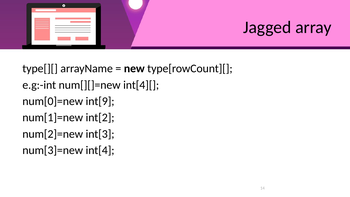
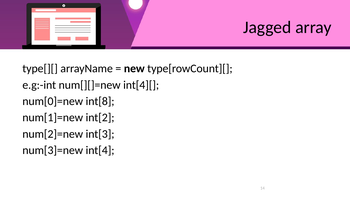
int[9: int[9 -> int[8 (100, 101)
